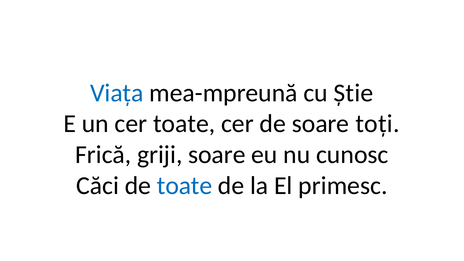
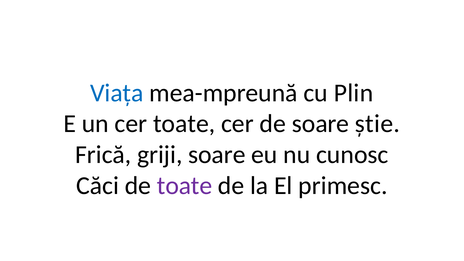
Știe: Știe -> Plin (354, 93)
toți: toți -> știe (377, 124)
toate colour: blue -> purple (185, 186)
